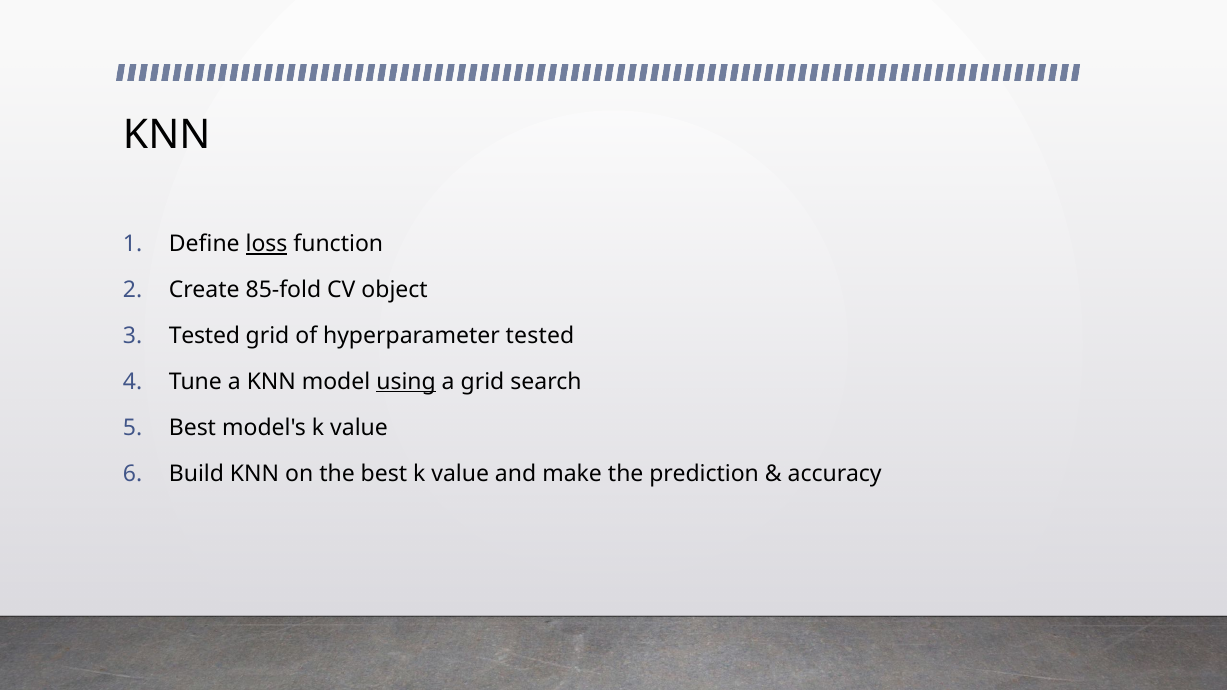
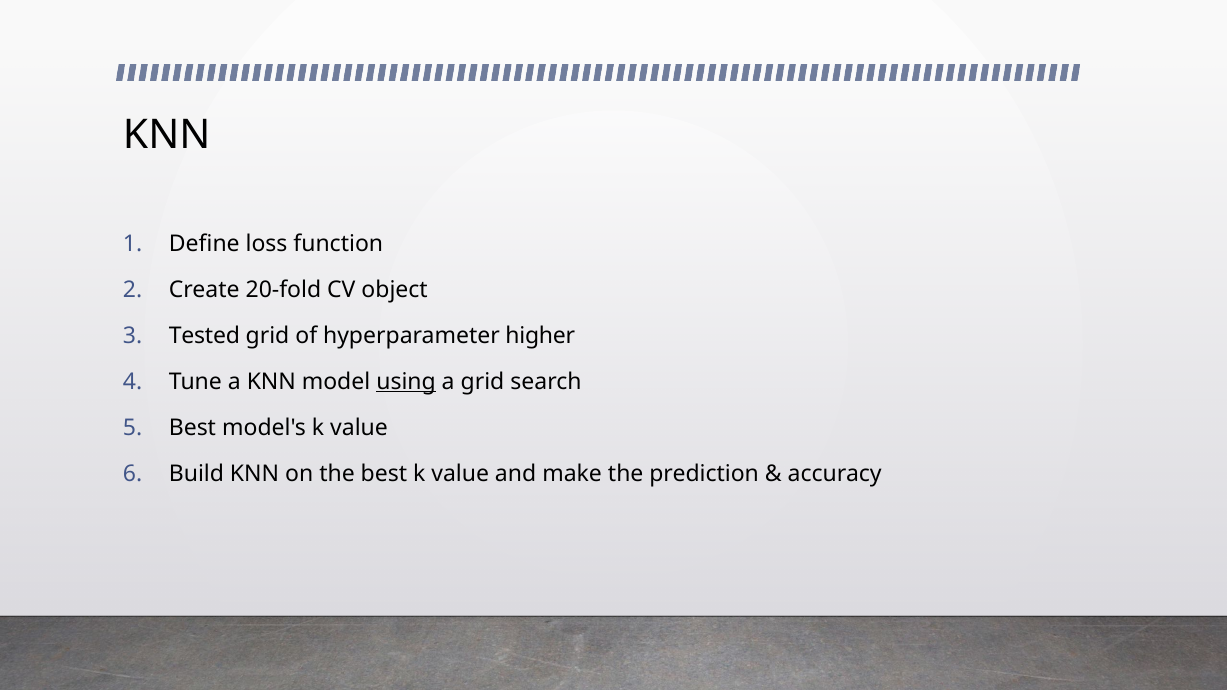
loss underline: present -> none (267, 244)
85-fold: 85-fold -> 20-fold (283, 290)
hyperparameter tested: tested -> higher (540, 336)
